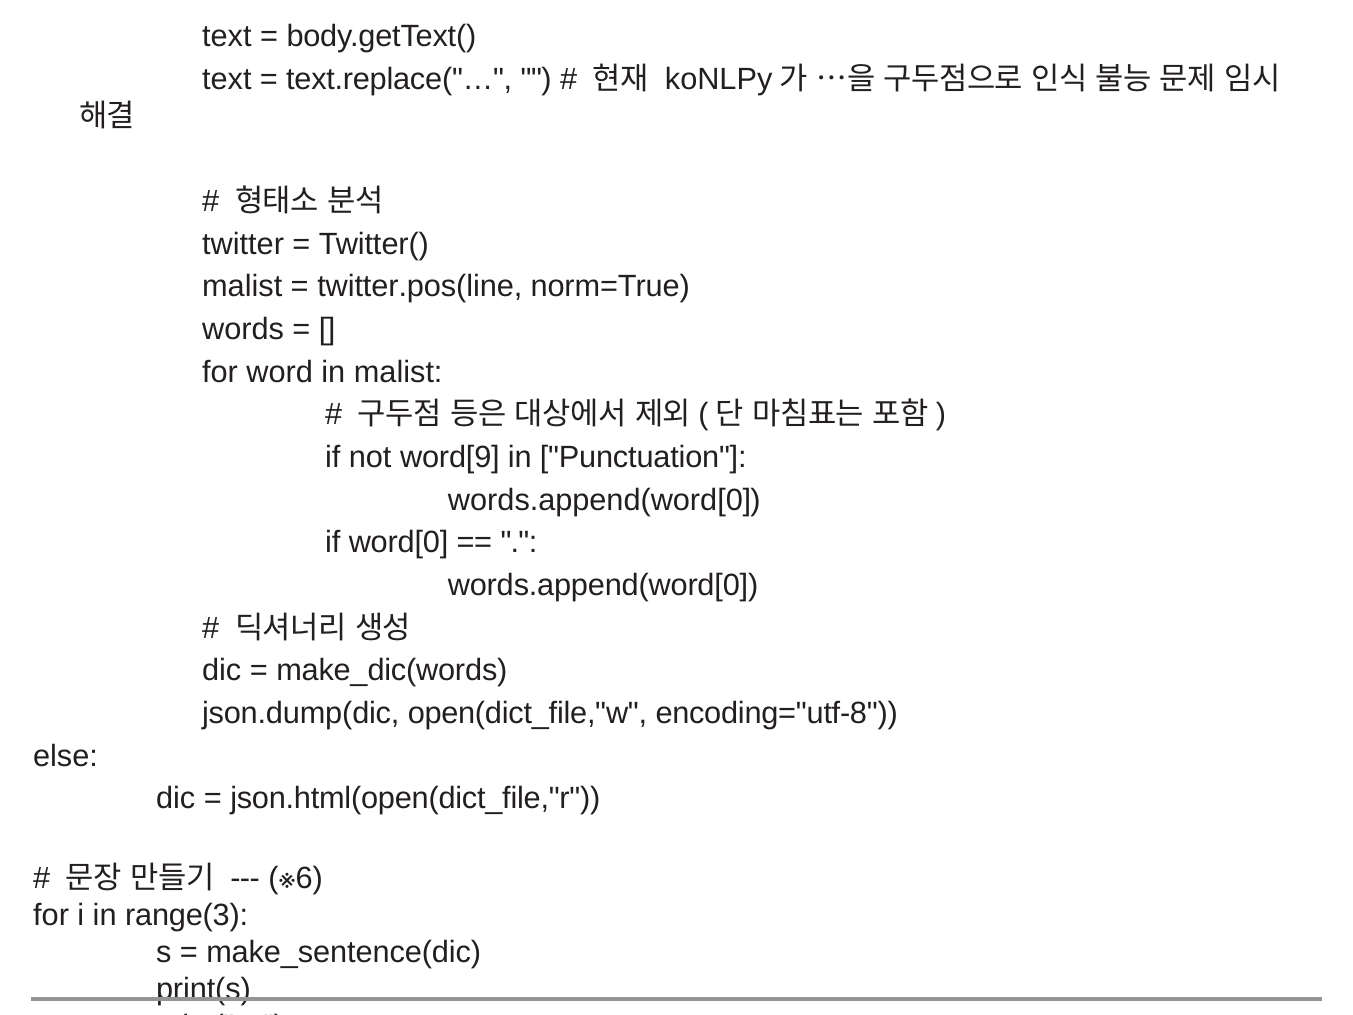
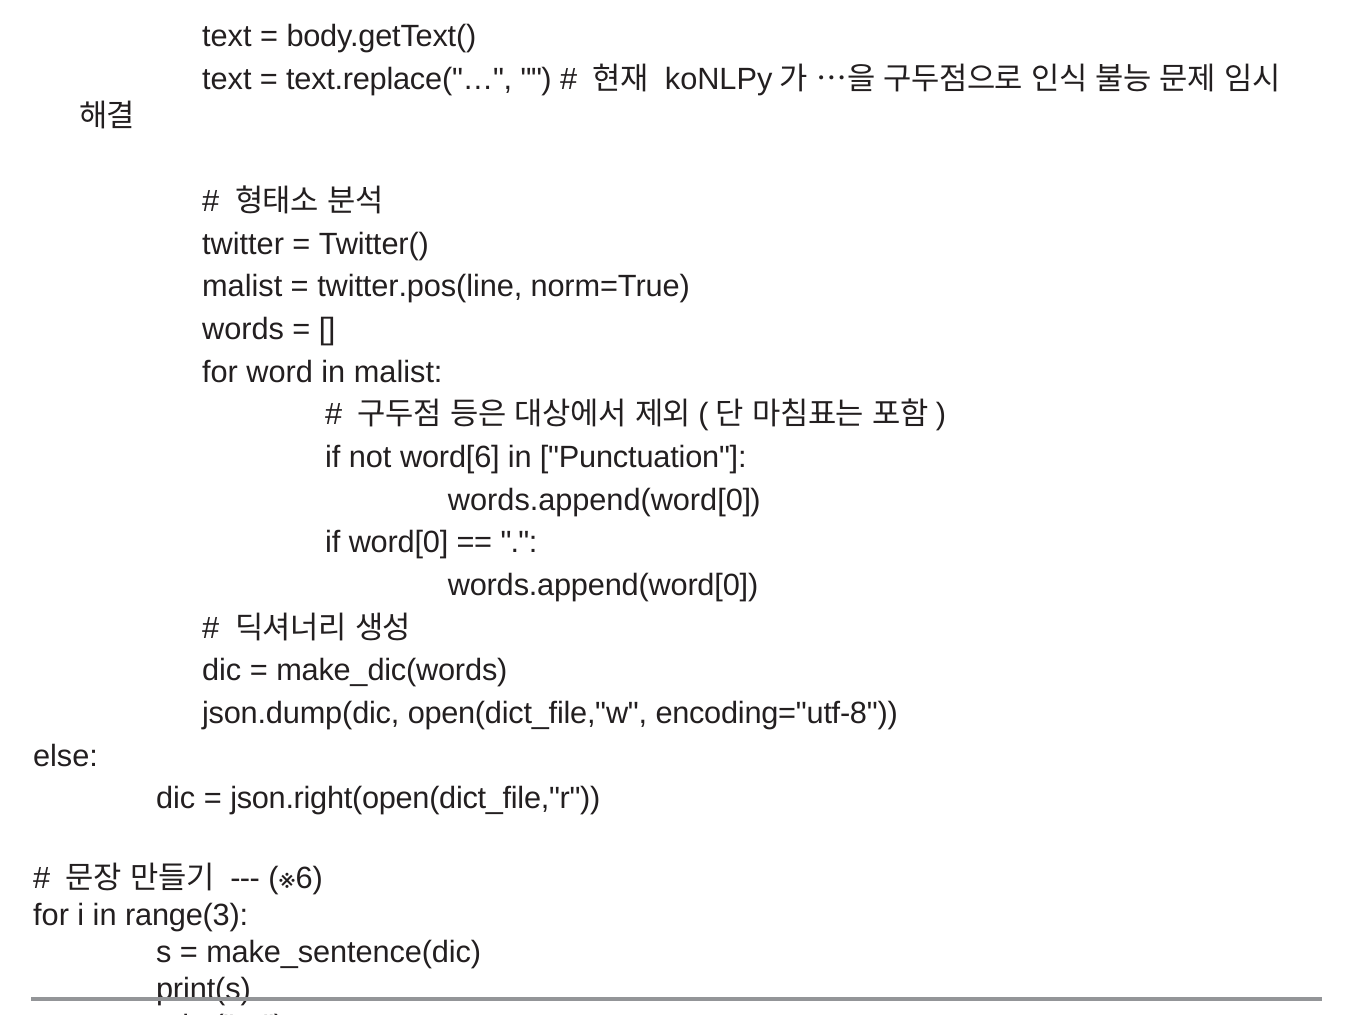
word[9: word[9 -> word[6 (450, 457)
json.html(open(dict_file,"r: json.html(open(dict_file,"r -> json.right(open(dict_file,"r (415, 799)
